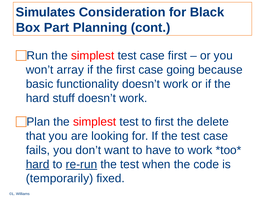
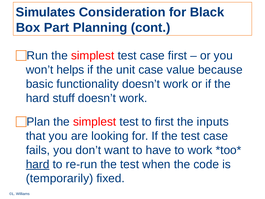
array: array -> helps (70, 70)
the first: first -> unit (126, 70)
going: going -> value (181, 70)
delete: delete -> inputs (213, 122)
re-run underline: present -> none (81, 164)
